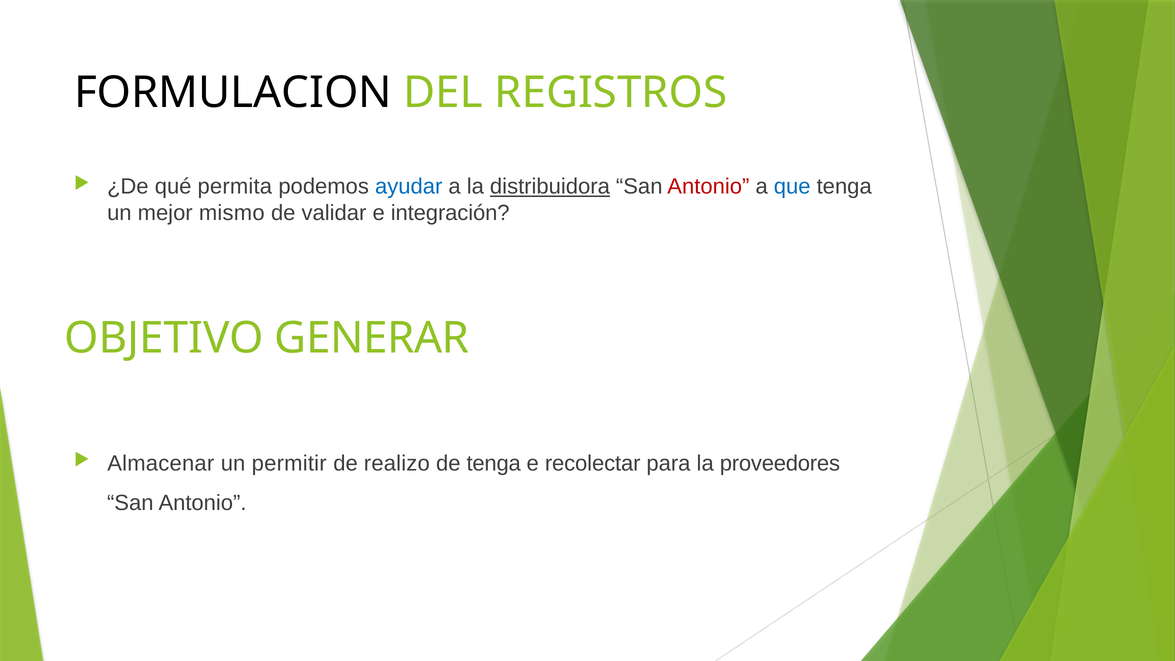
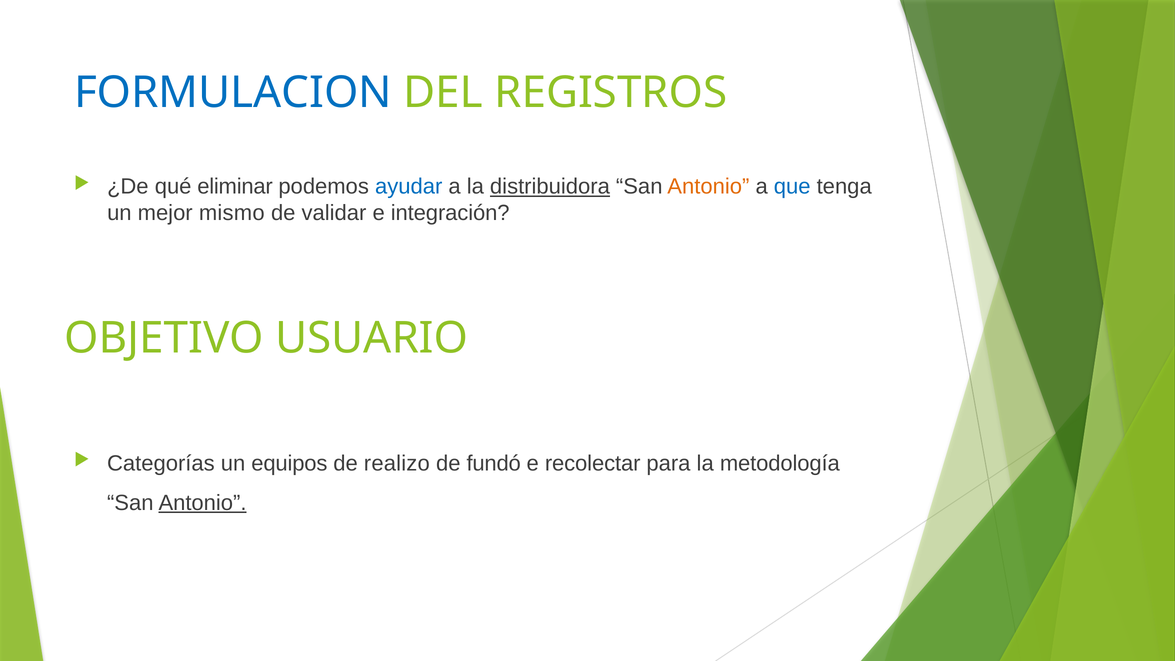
FORMULACION colour: black -> blue (233, 93)
permita: permita -> eliminar (235, 187)
Antonio colour: red -> orange (708, 187)
GENERAR: GENERAR -> USUARIO (372, 338)
Almacenar: Almacenar -> Categorías (161, 463)
permitir: permitir -> equipos (289, 463)
de tenga: tenga -> fundó (494, 463)
proveedores: proveedores -> metodología (780, 463)
Antonio underline: none -> present (202, 503)
